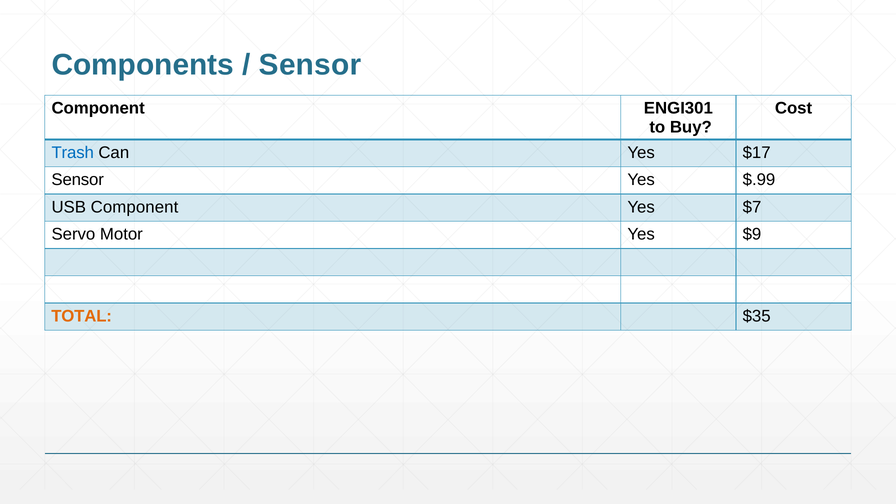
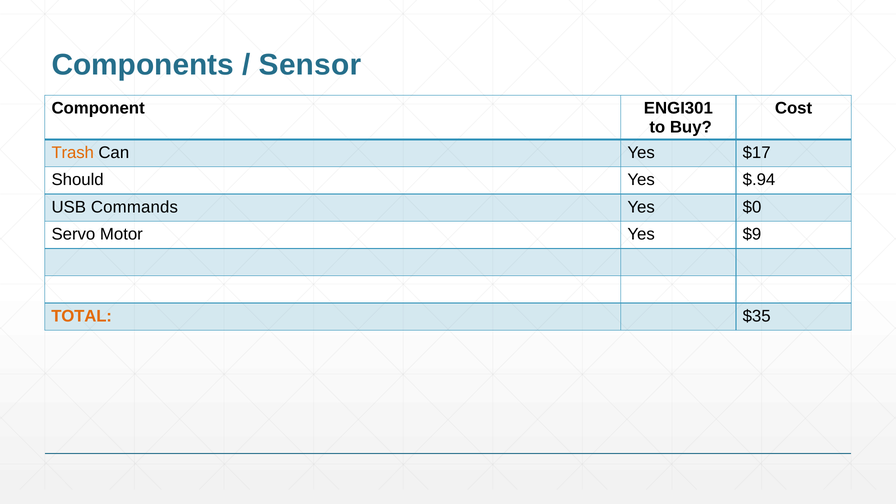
Trash colour: blue -> orange (73, 153)
Sensor: Sensor -> Should (78, 180)
$.99: $.99 -> $.94 (759, 180)
USB Component: Component -> Commands (134, 207)
$7: $7 -> $0 (752, 207)
